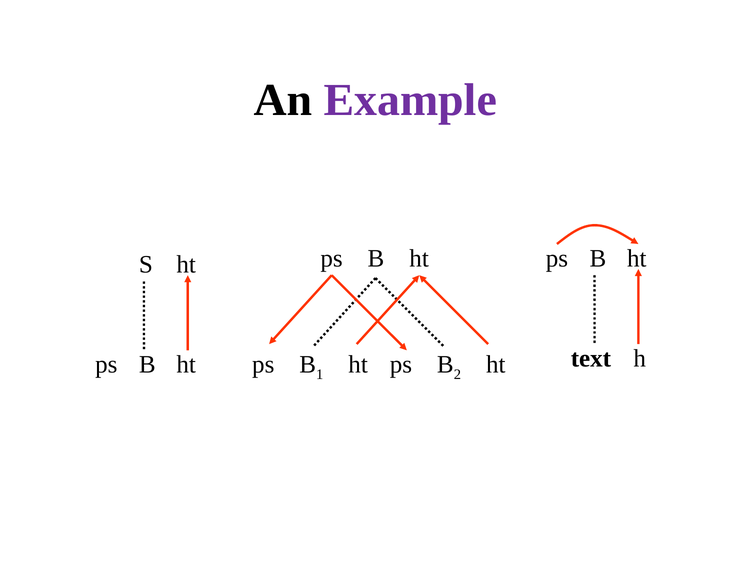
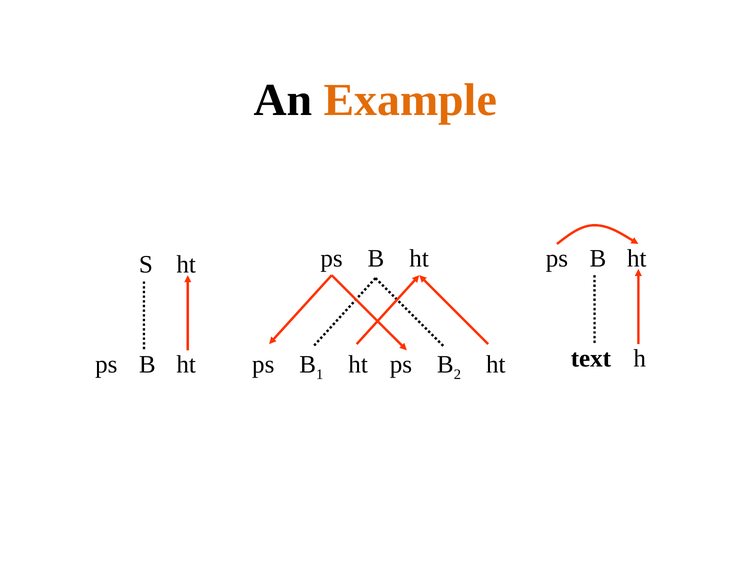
Example colour: purple -> orange (410, 100)
